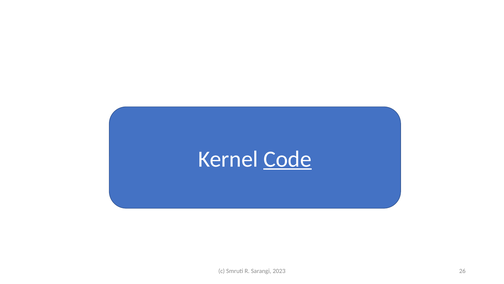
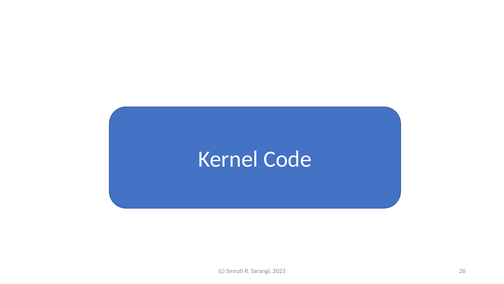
Code underline: present -> none (287, 159)
